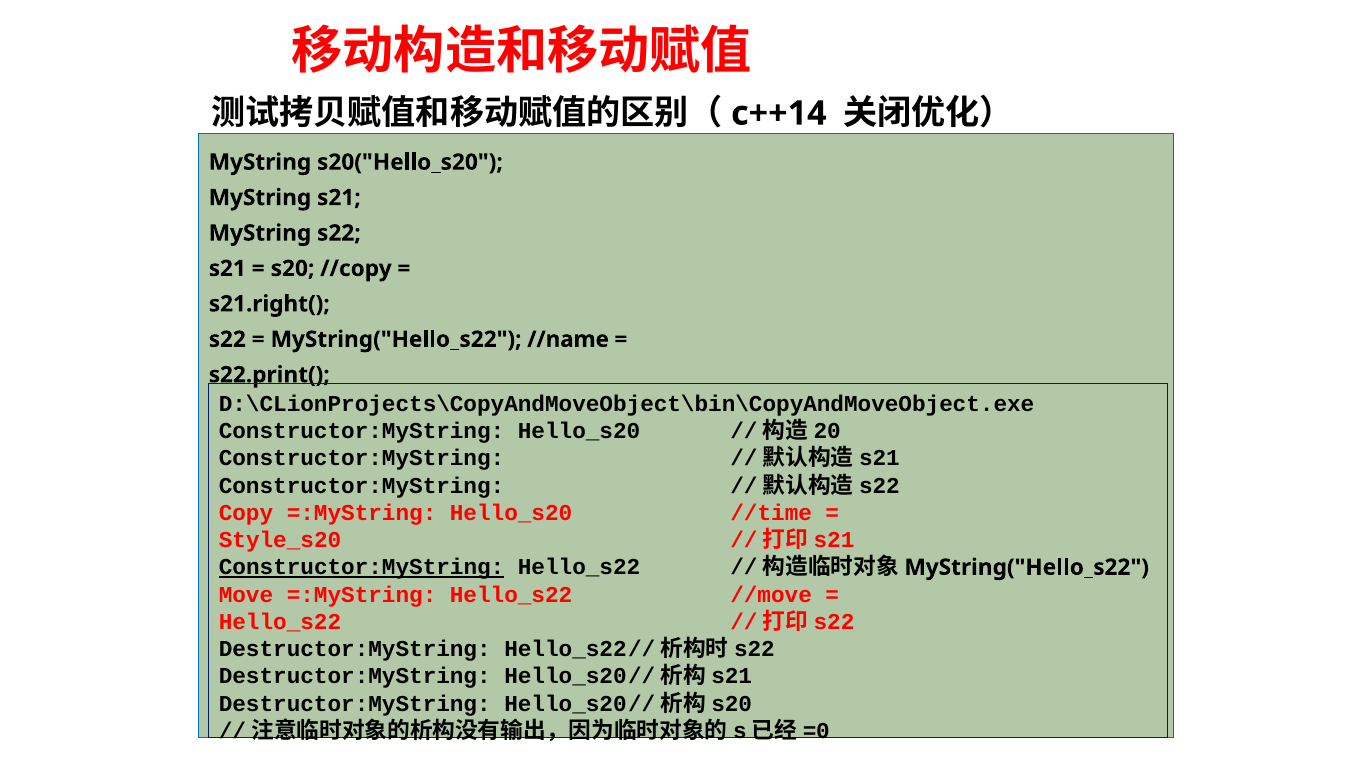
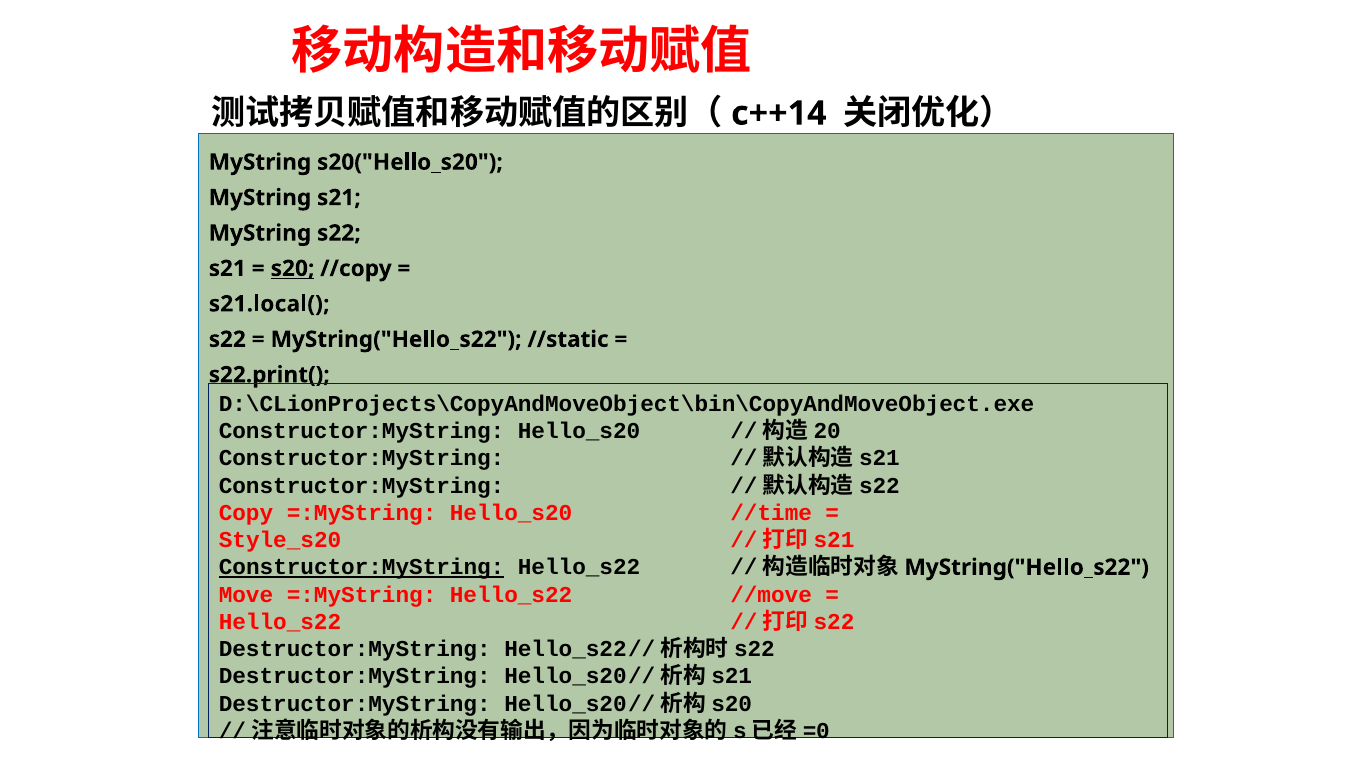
s20 underline: none -> present (293, 269)
s21.right(: s21.right( -> s21.local( (269, 304)
//name: //name -> //static (568, 339)
